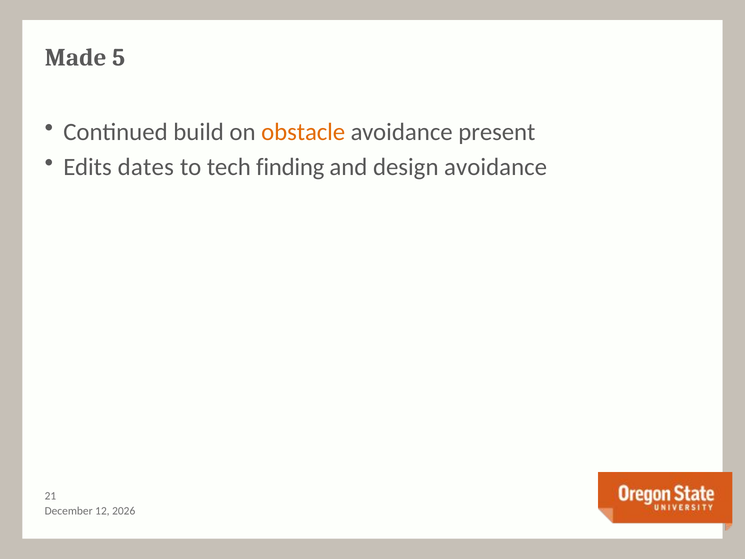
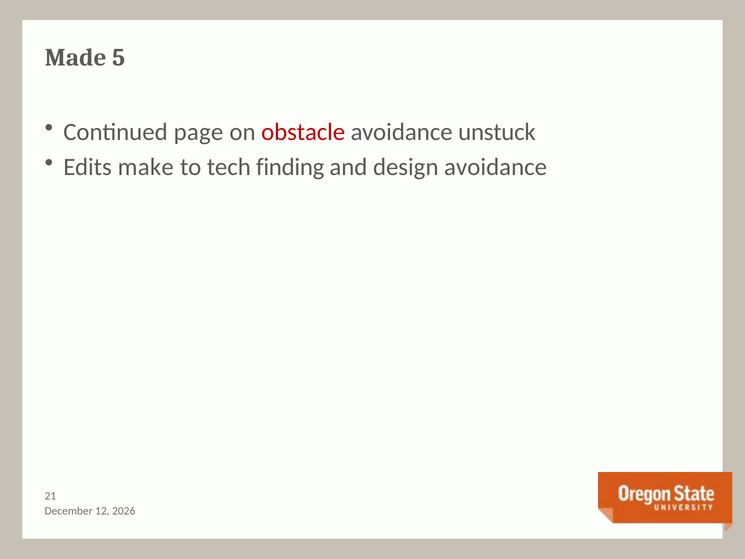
build: build -> page (198, 132)
obstacle colour: orange -> red (303, 132)
present: present -> unstuck (497, 132)
dates: dates -> make (146, 167)
